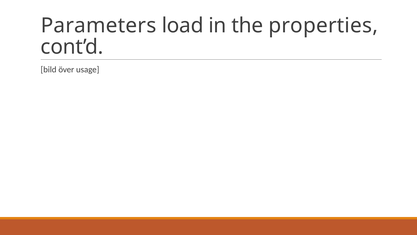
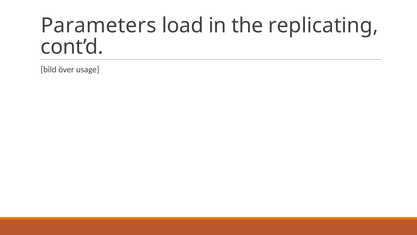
properties: properties -> replicating (323, 25)
